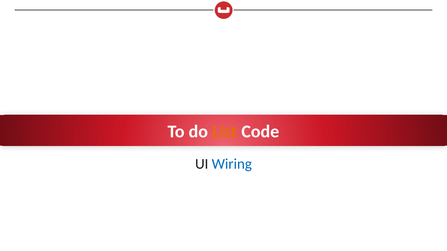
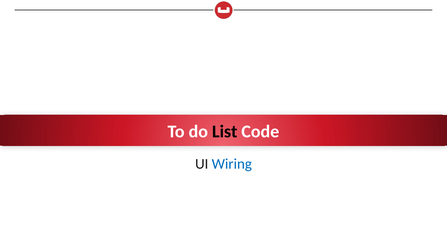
List colour: orange -> black (225, 132)
